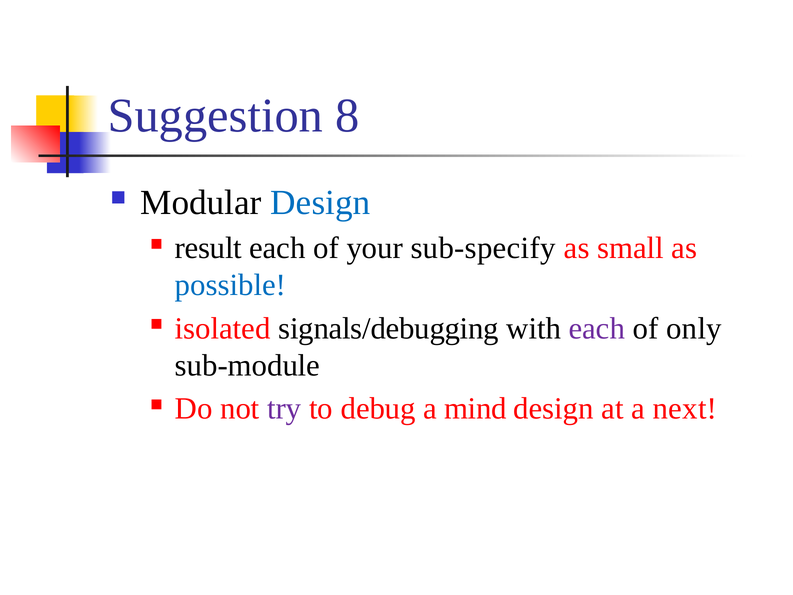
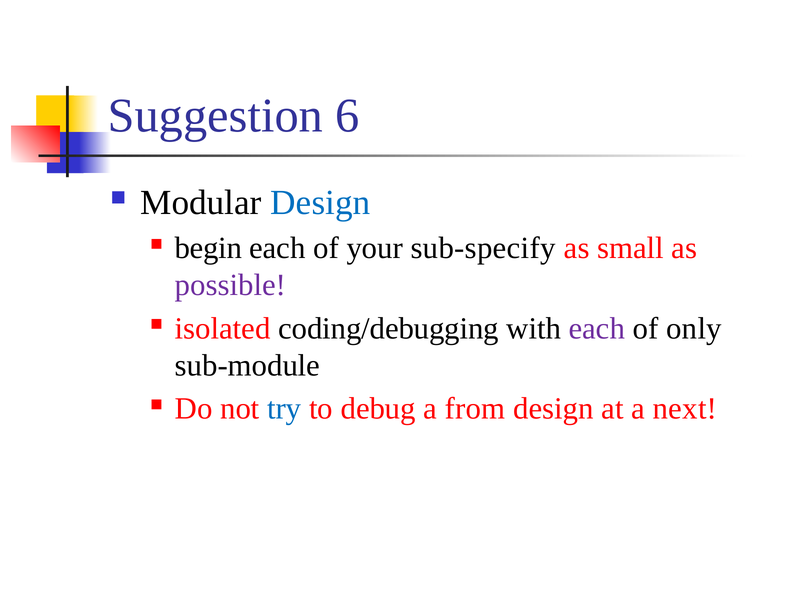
8: 8 -> 6 (347, 116)
result: result -> begin (208, 248)
possible colour: blue -> purple (230, 285)
signals/debugging: signals/debugging -> coding/debugging (389, 328)
try colour: purple -> blue (284, 409)
mind: mind -> from (475, 409)
